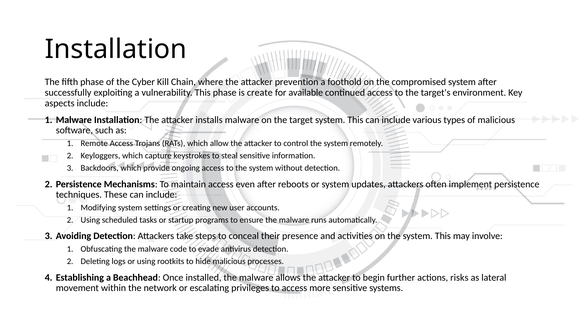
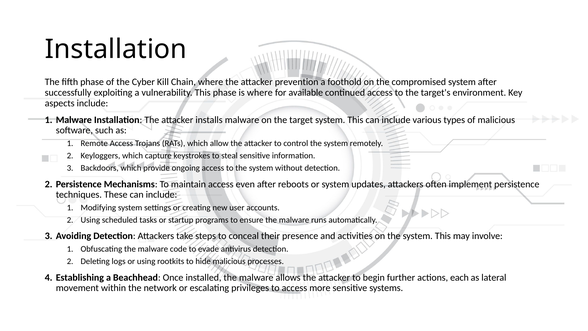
is create: create -> where (260, 92)
risks: risks -> each (459, 277)
